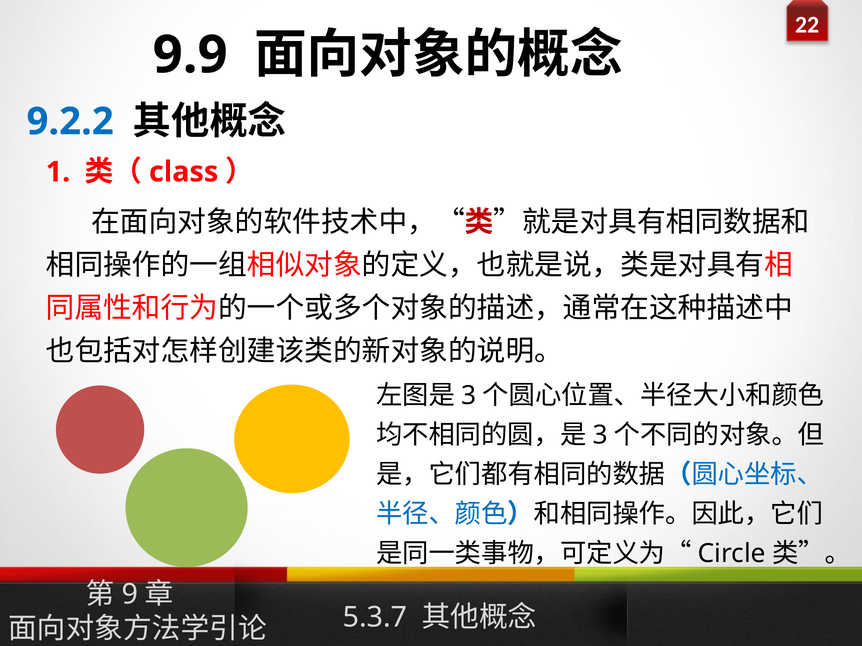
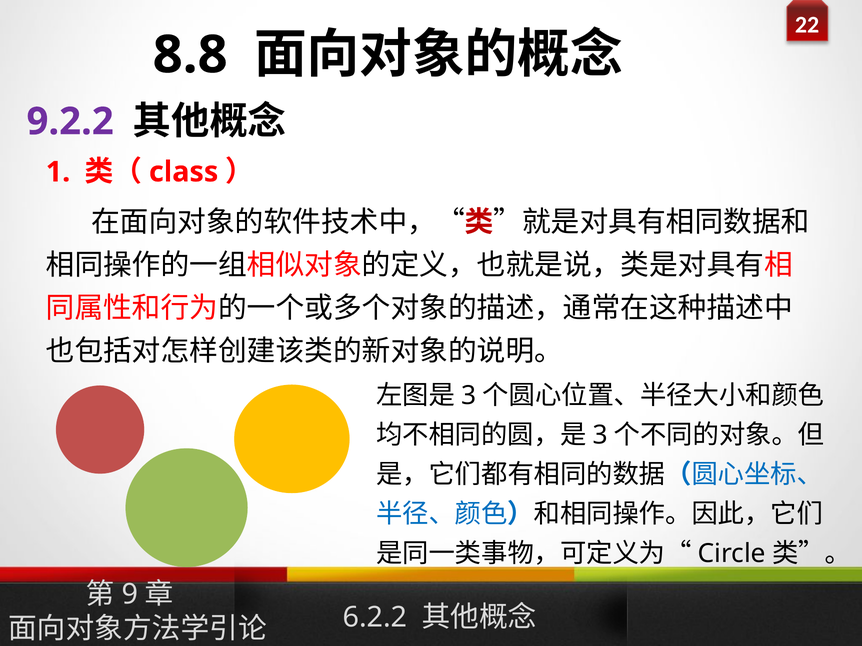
9.9: 9.9 -> 8.8 (190, 55)
9.2.2 colour: blue -> purple (70, 122)
5.3.7: 5.3.7 -> 6.2.2 (375, 618)
